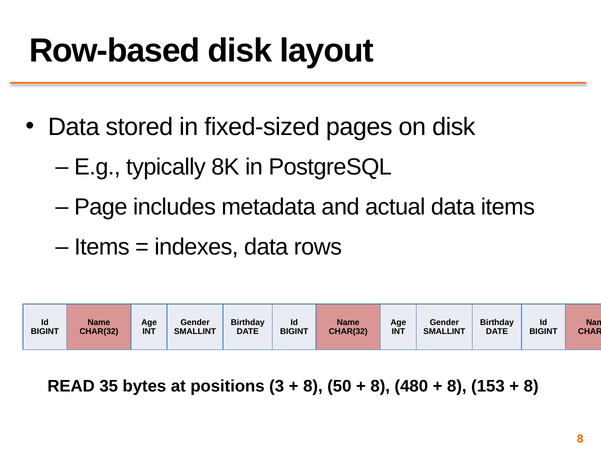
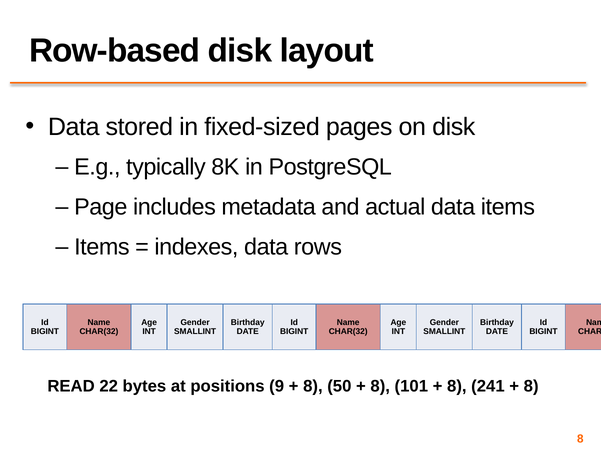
35: 35 -> 22 (109, 386)
3: 3 -> 9 (277, 386)
480: 480 -> 101 (411, 386)
153: 153 -> 241 (488, 386)
